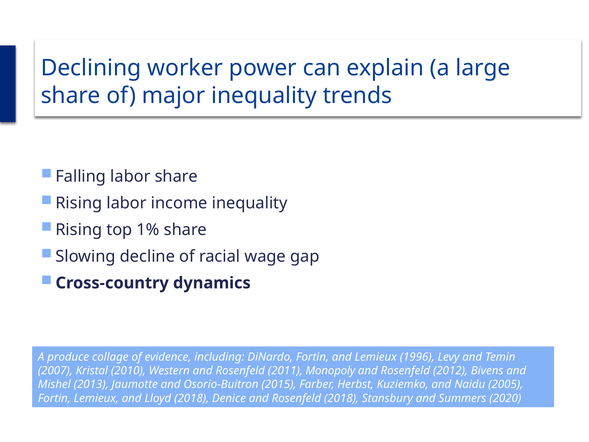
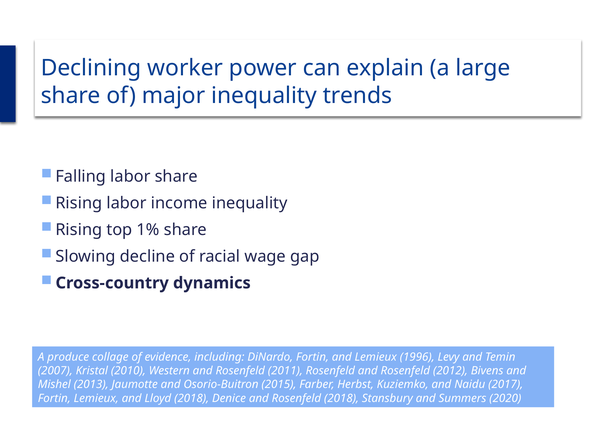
2011 Monopoly: Monopoly -> Rosenfeld (330, 371)
2005: 2005 -> 2017 (506, 384)
